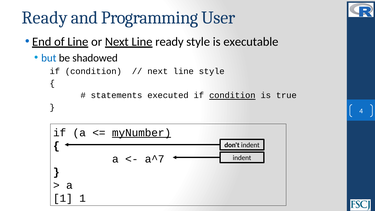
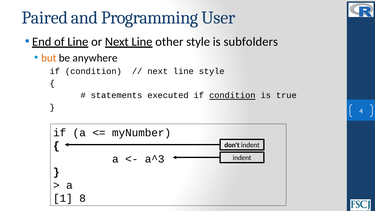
Ready: Ready -> Paired (45, 18)
ready: ready -> other (169, 42)
executable: executable -> subfolders (251, 42)
but colour: blue -> orange (49, 58)
shadowed: shadowed -> anywhere (95, 58)
myNumber underline: present -> none (142, 133)
a^7: a^7 -> a^3 (155, 159)
1 1: 1 -> 8 (83, 198)
